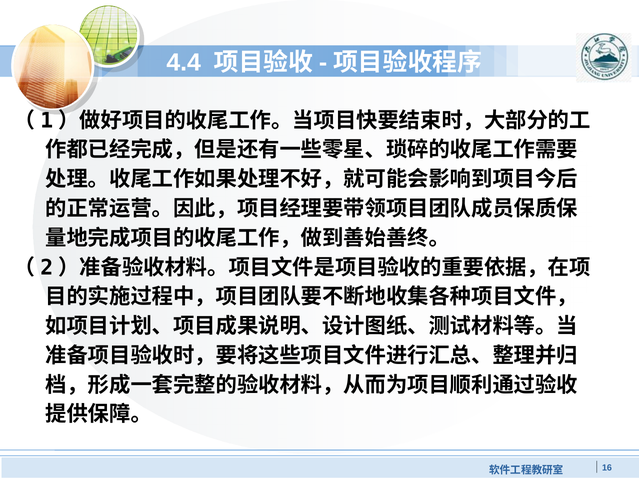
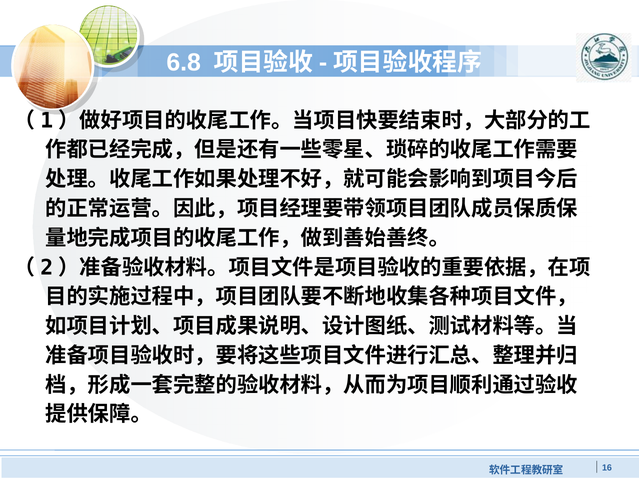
4.4: 4.4 -> 6.8 (184, 62)
